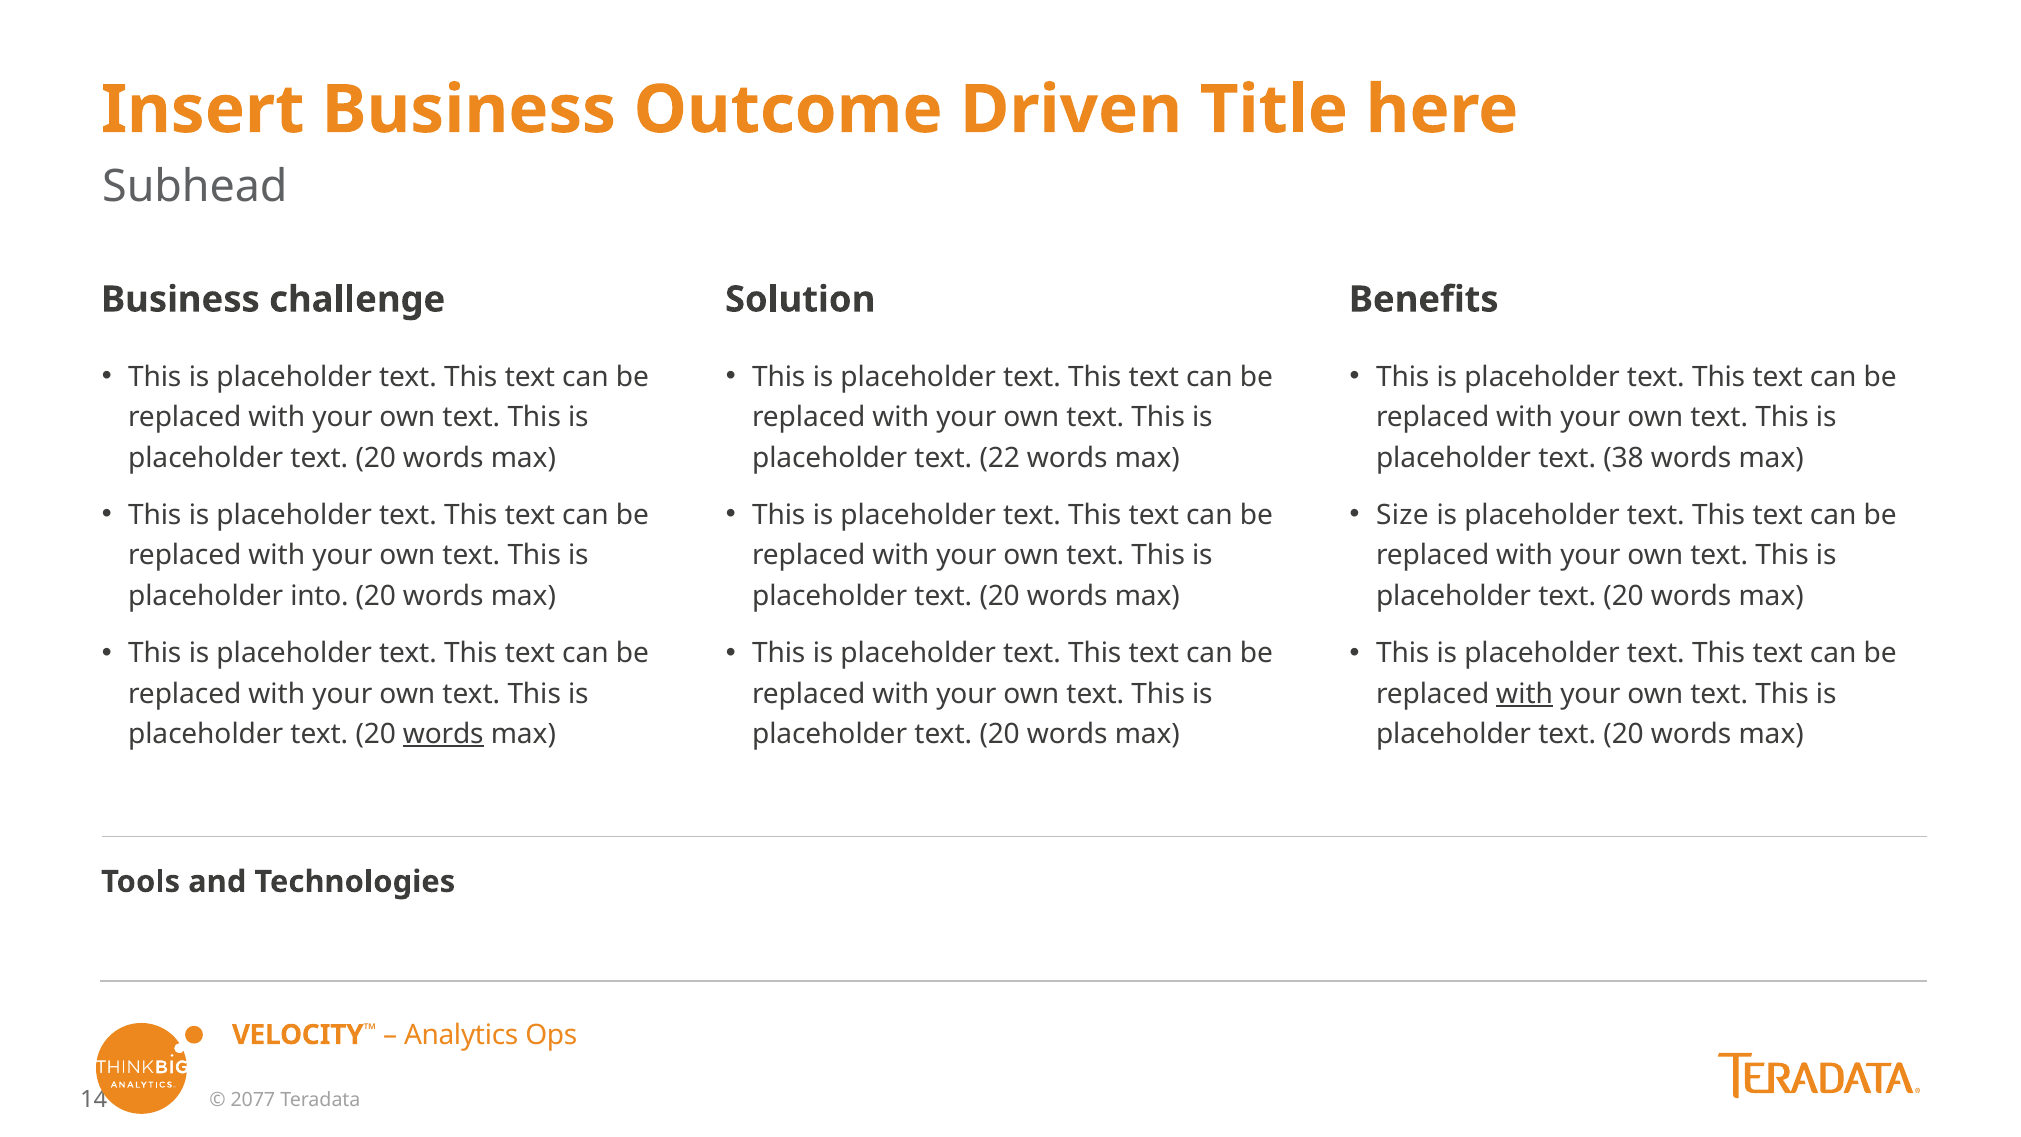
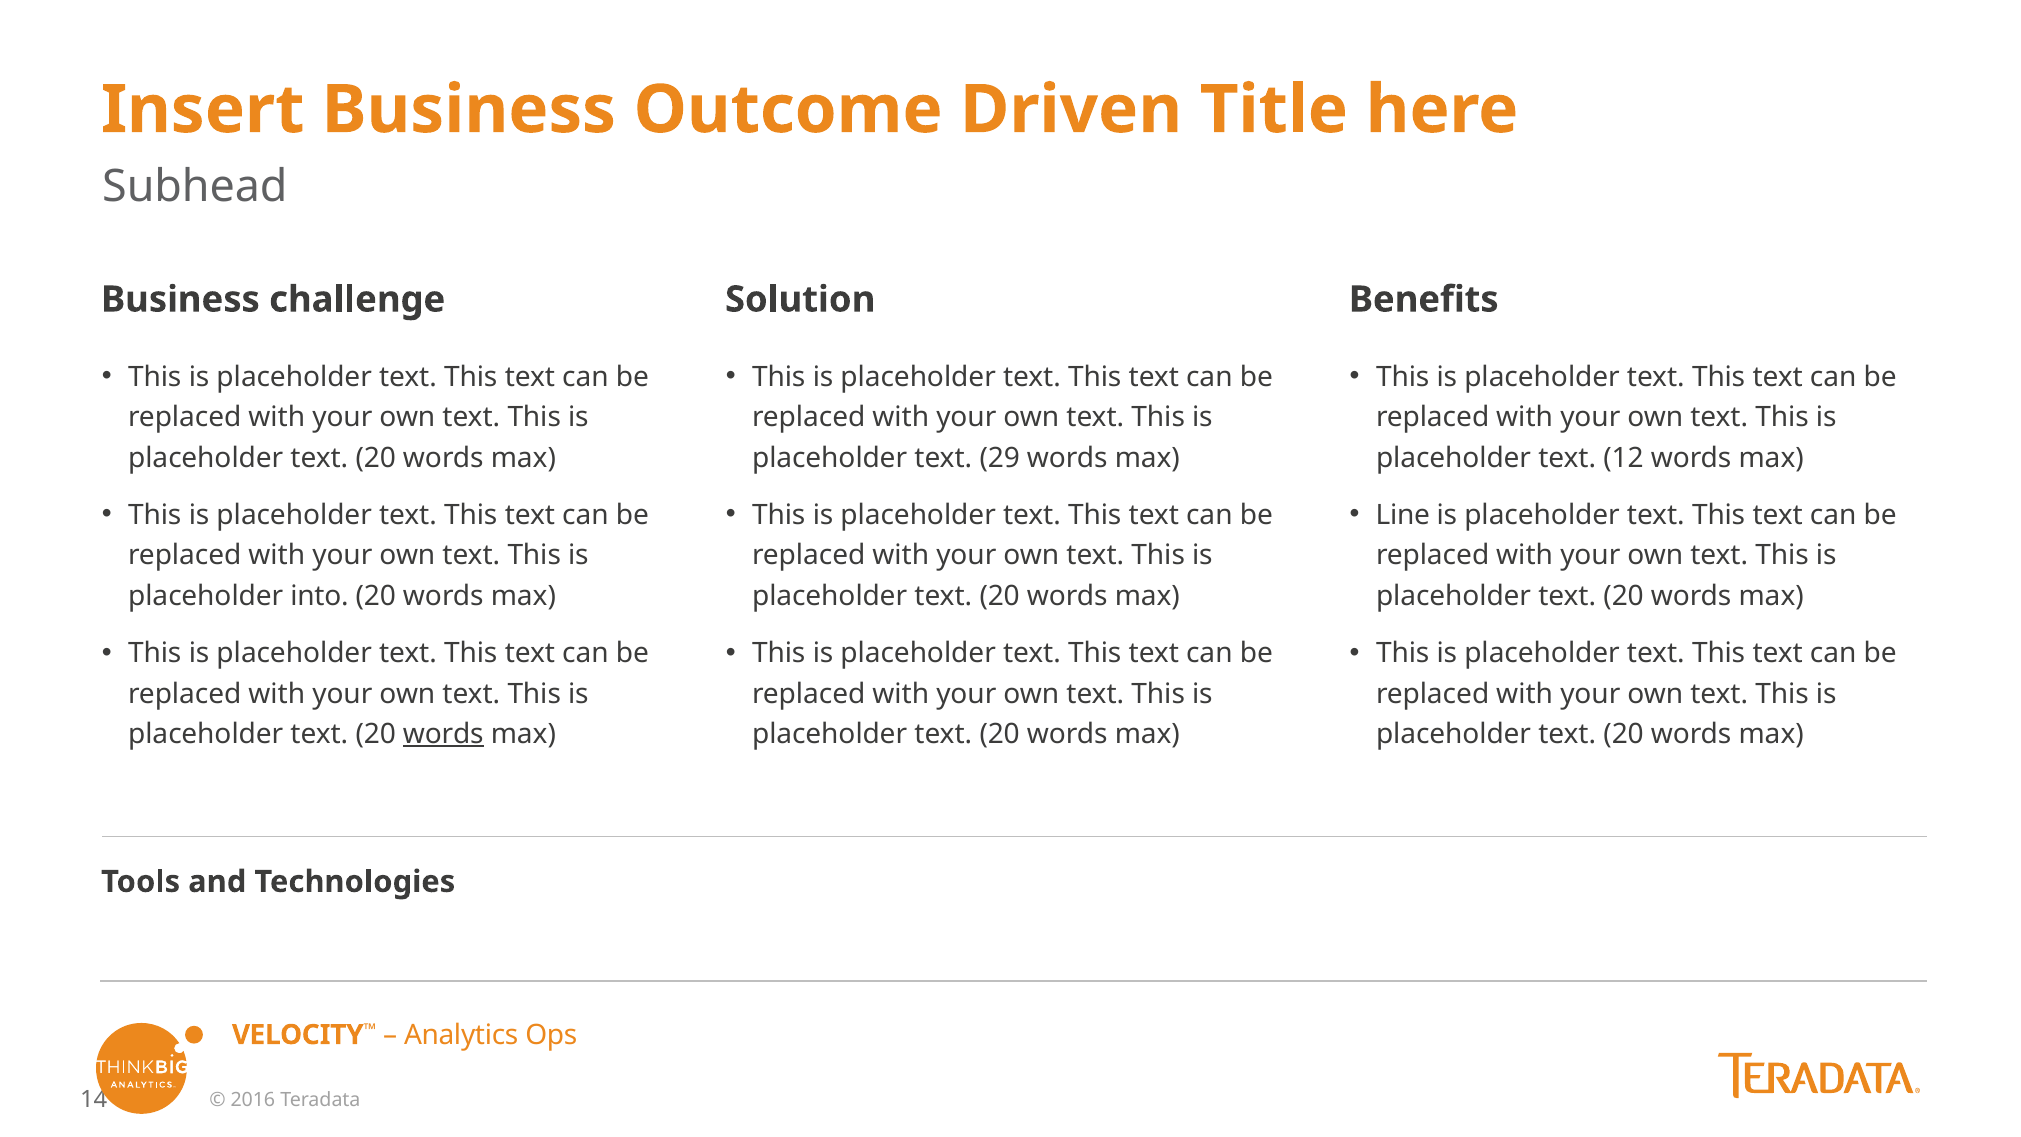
22: 22 -> 29 (1000, 458)
38: 38 -> 12 (1624, 458)
Size: Size -> Line (1403, 515)
with underline: present -> none (1525, 694)
2077: 2077 -> 2016 (253, 1100)
